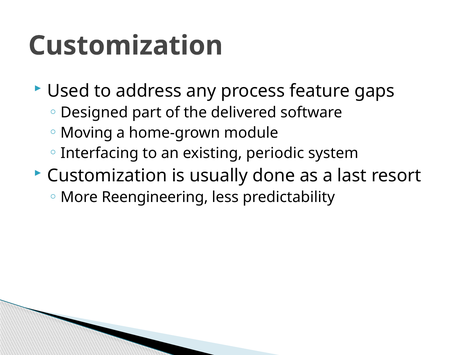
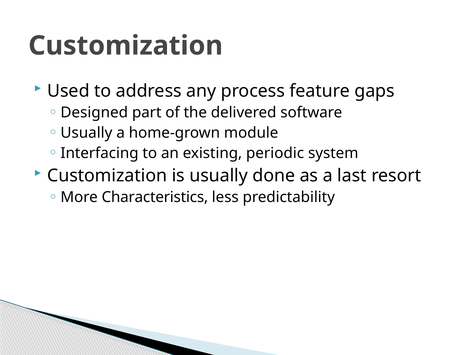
Moving: Moving -> Usually (86, 133)
Reengineering: Reengineering -> Characteristics (155, 197)
